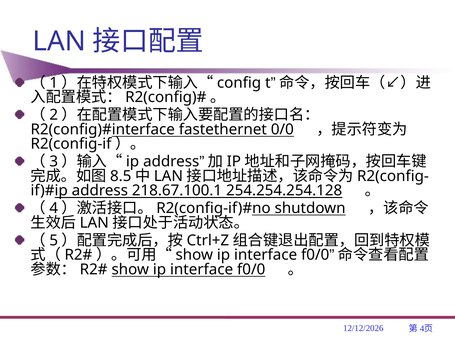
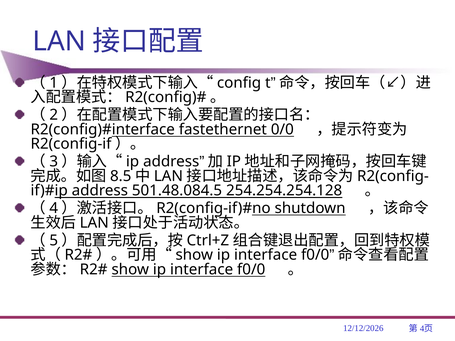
218.67.100.1: 218.67.100.1 -> 501.48.084.5 (177, 191)
